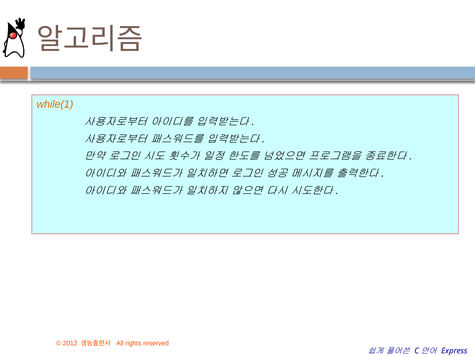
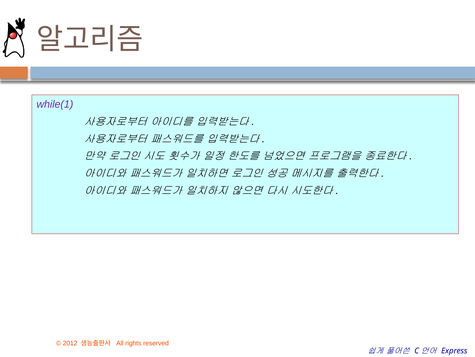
while(1 colour: orange -> purple (55, 104)
